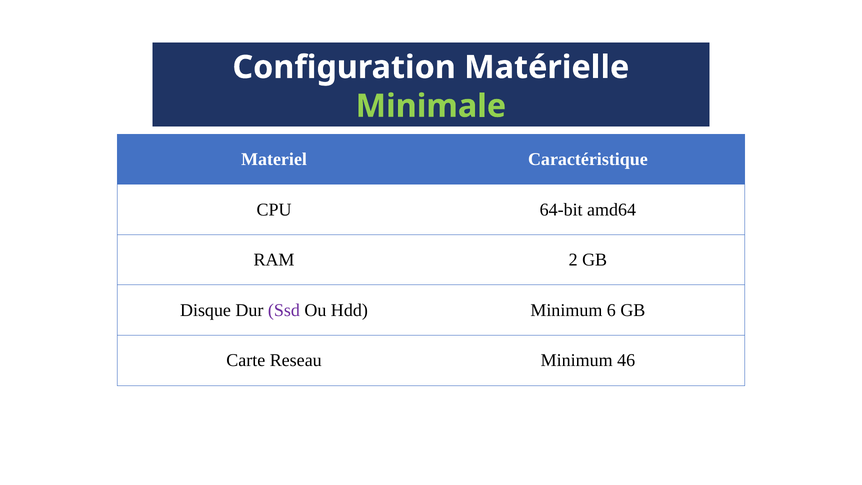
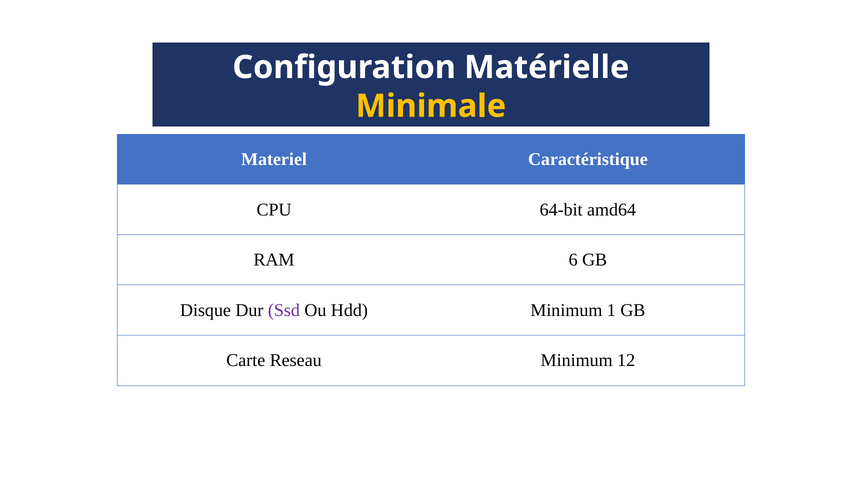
Minimale colour: light green -> yellow (431, 106)
2: 2 -> 6 (573, 260)
6: 6 -> 1 (611, 310)
46: 46 -> 12 (626, 360)
